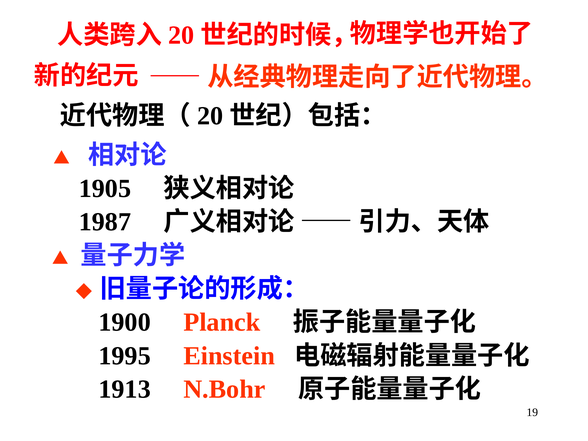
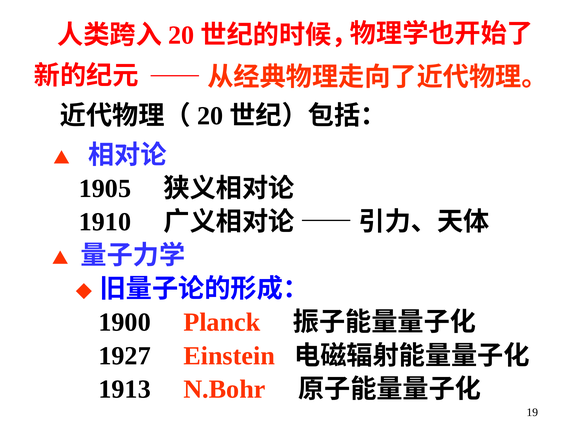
1987: 1987 -> 1910 (105, 222)
1995: 1995 -> 1927 (125, 356)
